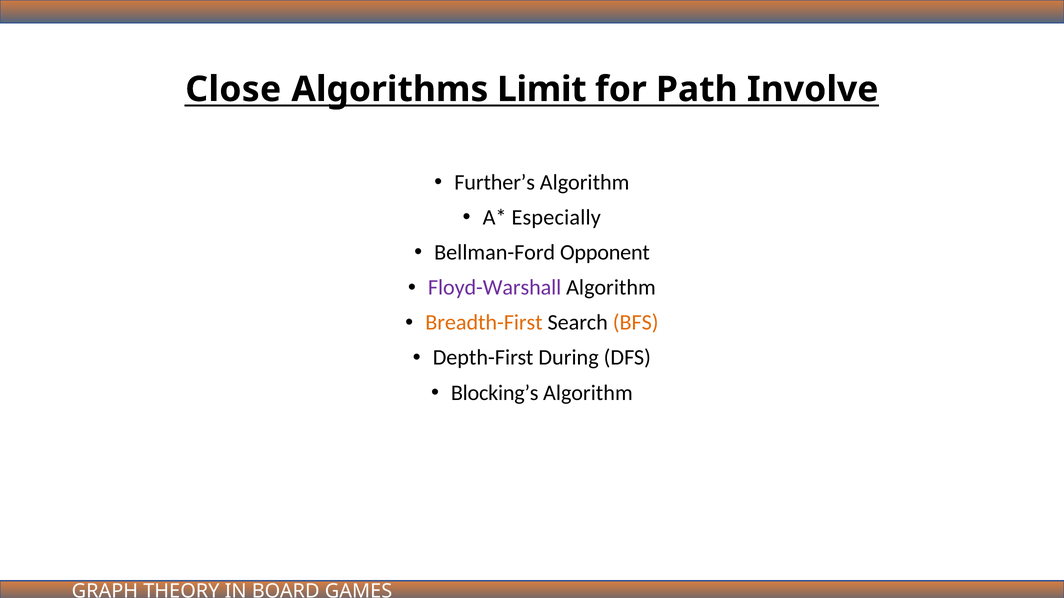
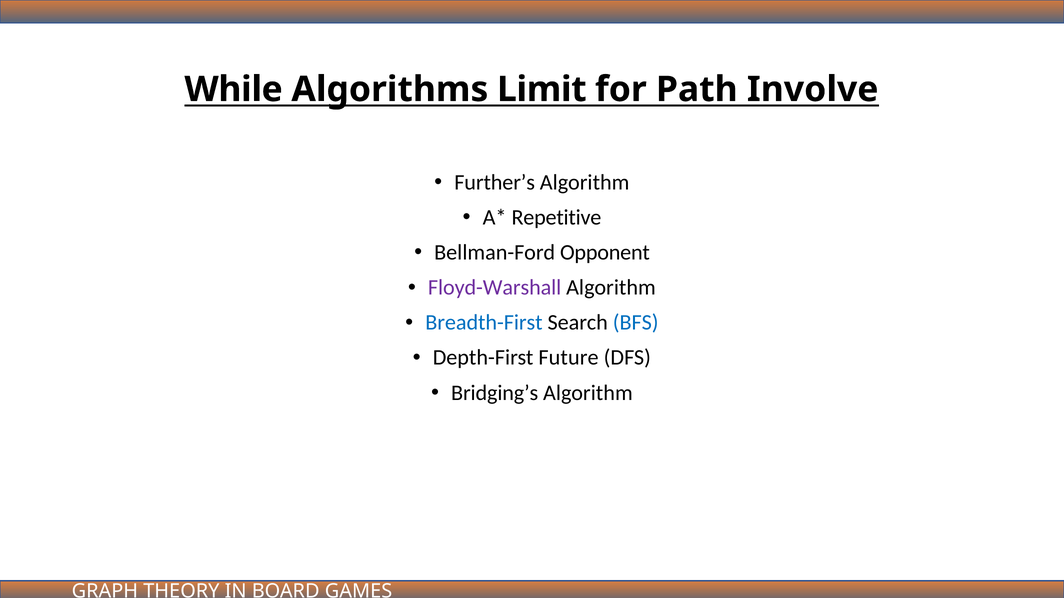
Close: Close -> While (234, 89)
Especially: Especially -> Repetitive (556, 218)
Breadth-First colour: orange -> blue (484, 323)
BFS colour: orange -> blue (636, 323)
During: During -> Future (569, 358)
Blocking’s: Blocking’s -> Bridging’s (495, 393)
